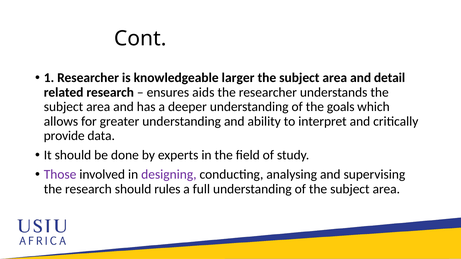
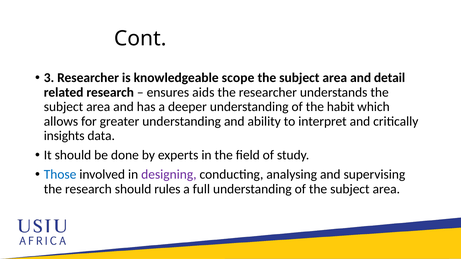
1: 1 -> 3 (49, 78)
larger: larger -> scope (238, 78)
goals: goals -> habit (341, 107)
provide: provide -> insights (64, 136)
Those colour: purple -> blue (60, 175)
